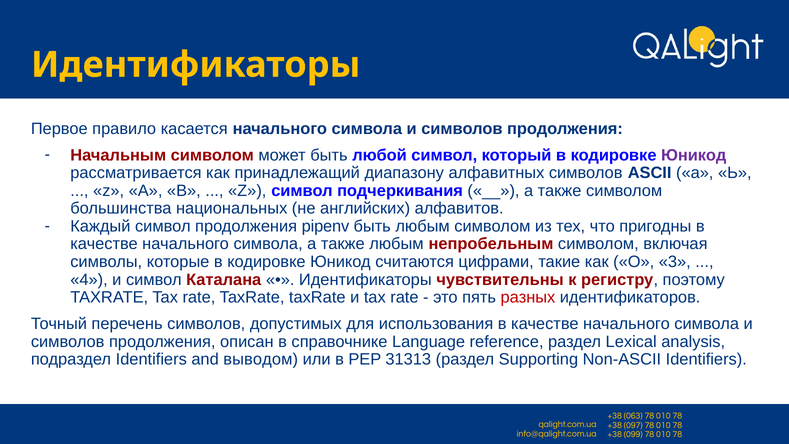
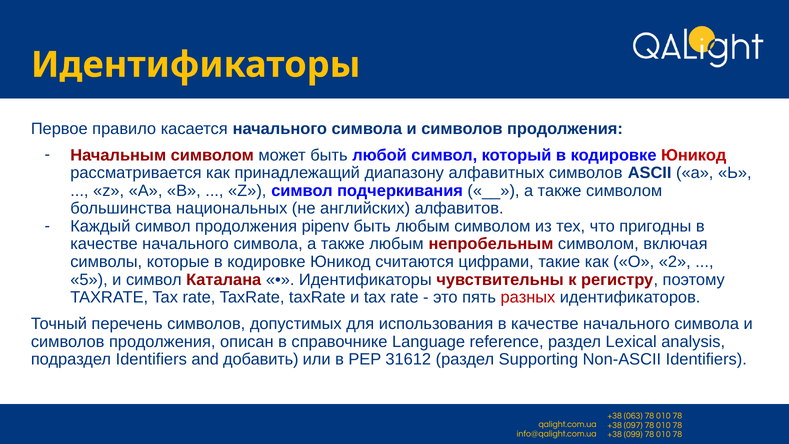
Юникод colour: purple -> red (694, 155)
3: 3 -> 2 (675, 262)
4: 4 -> 5 (89, 279)
выводом: выводом -> добавить (261, 359)
31313: 31313 -> 31612 (408, 359)
